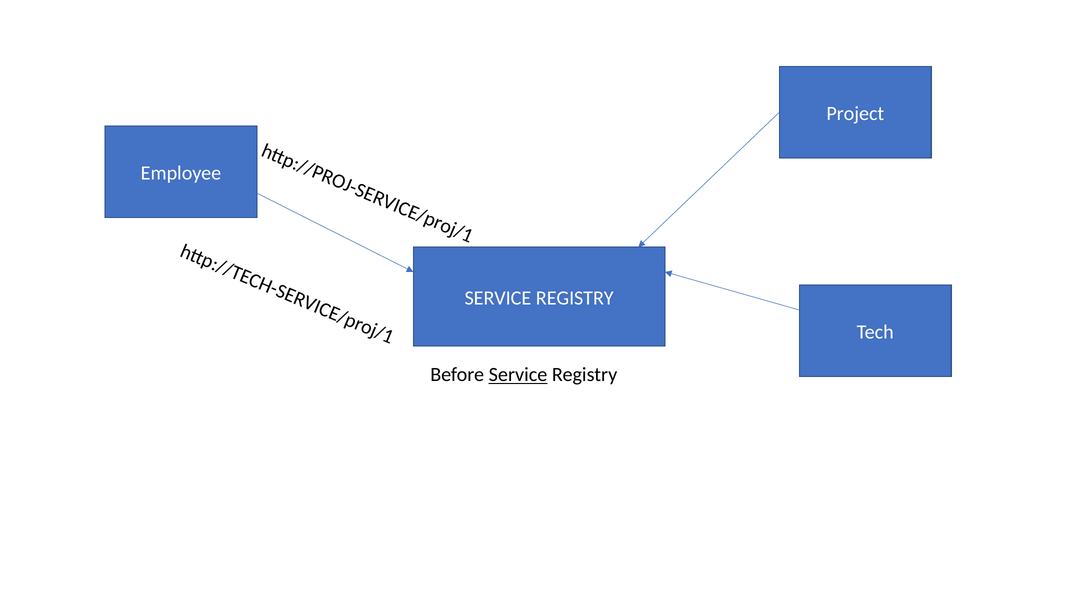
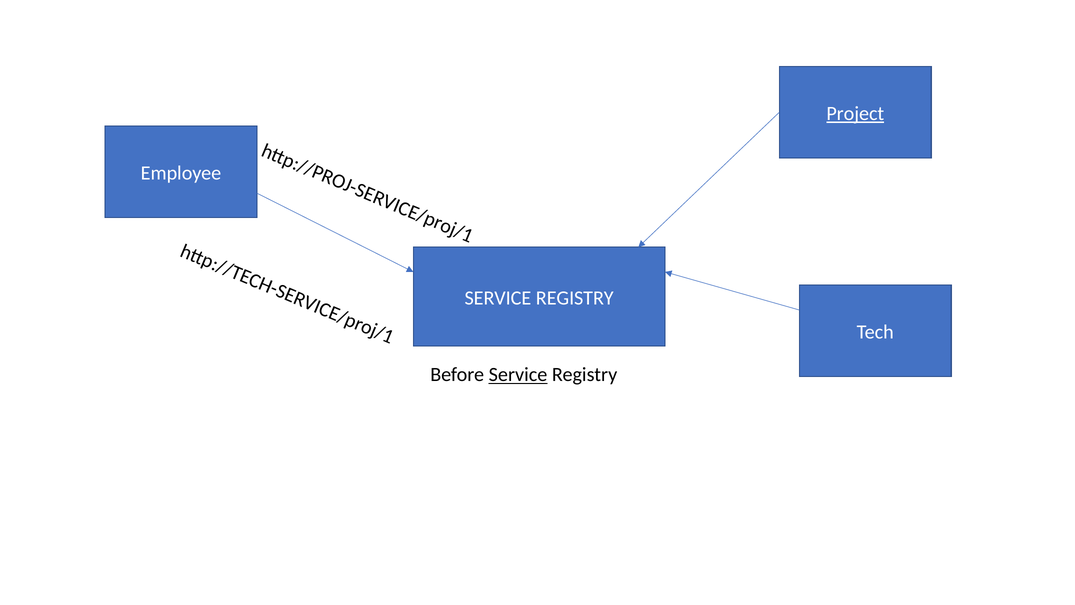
Project underline: none -> present (855, 114)
